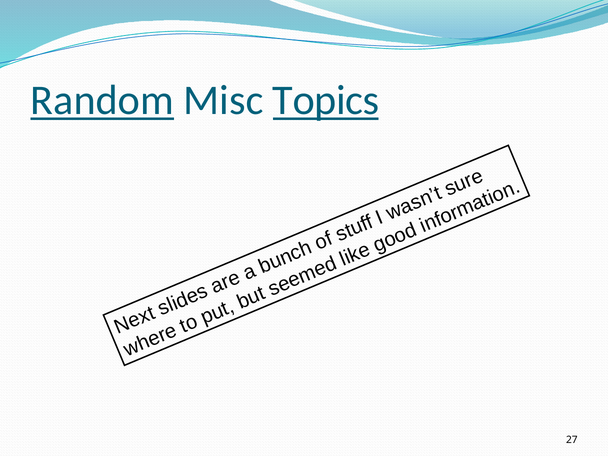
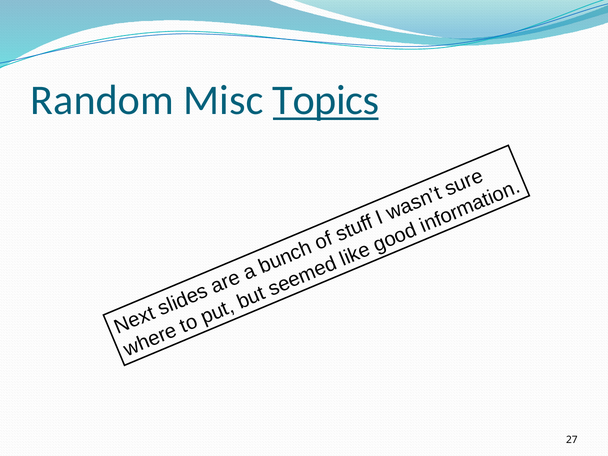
Random underline: present -> none (102, 100)
